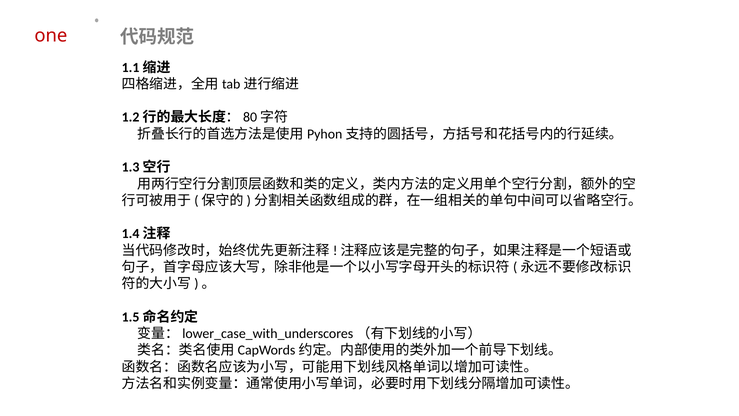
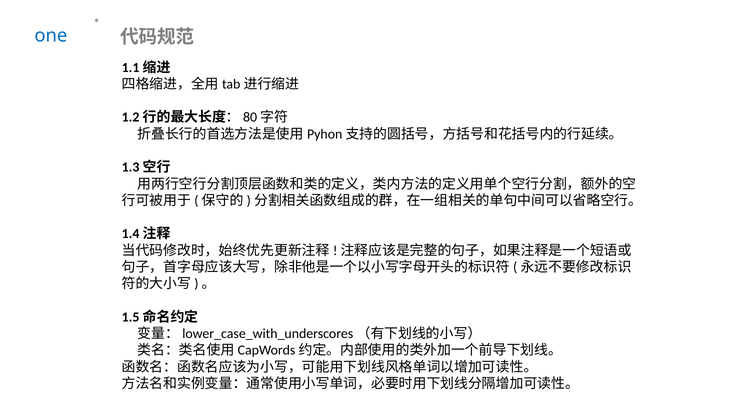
one colour: red -> blue (51, 36)
